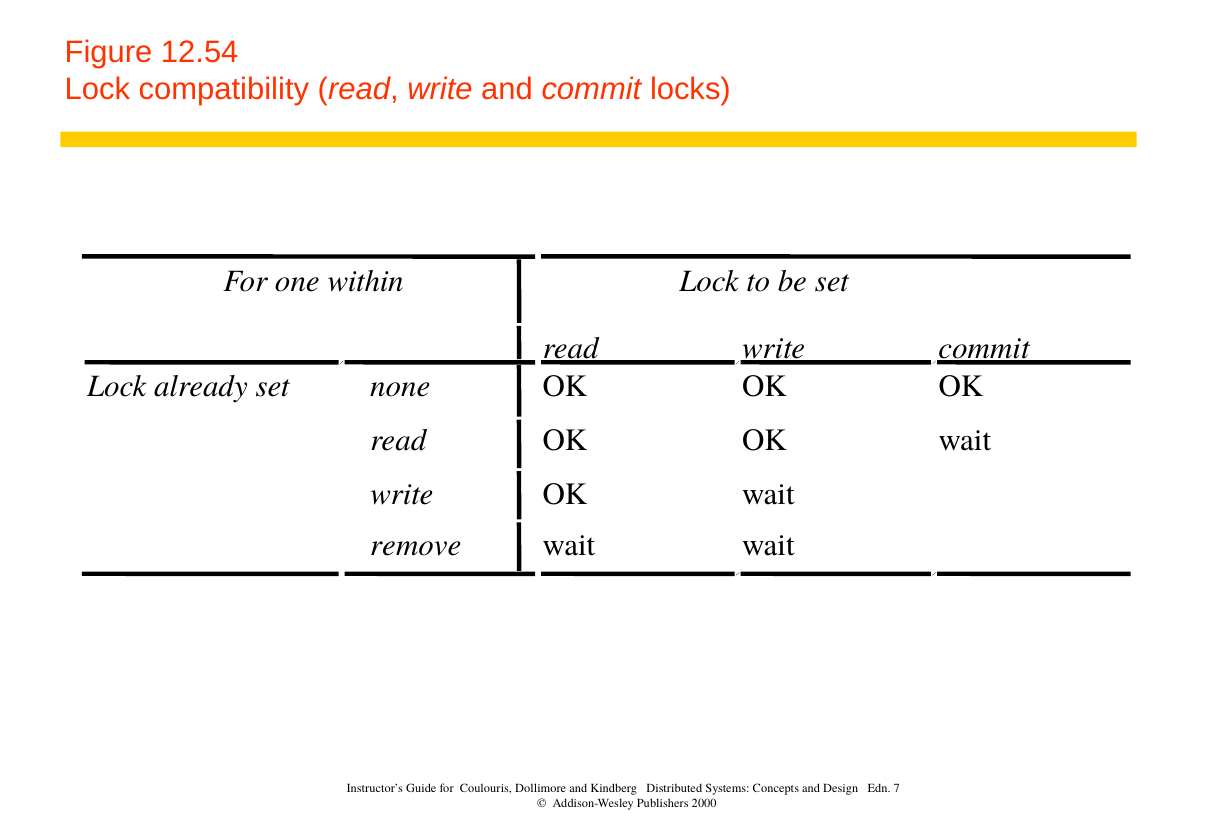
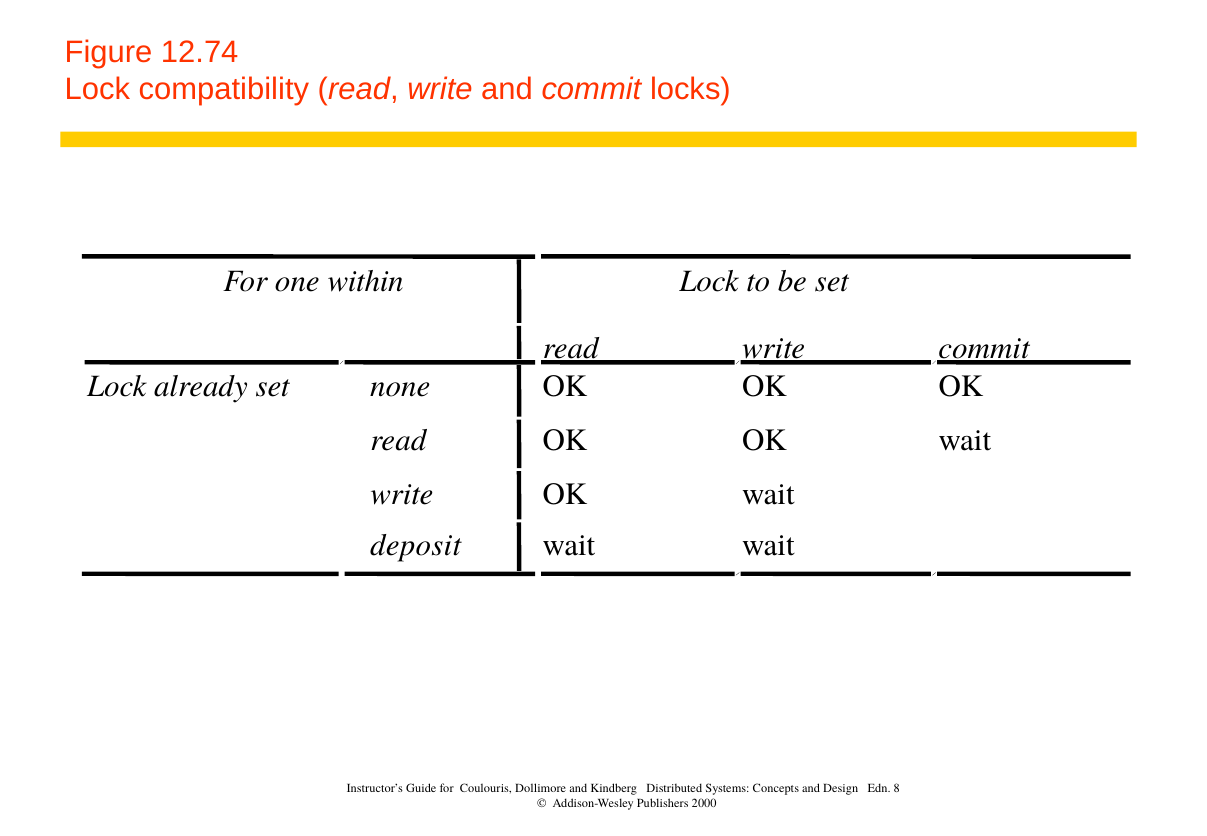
12.54: 12.54 -> 12.74 (200, 52)
remove: remove -> deposit (416, 545)
7: 7 -> 8 (897, 788)
